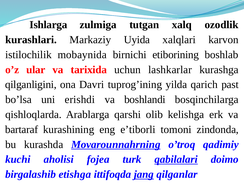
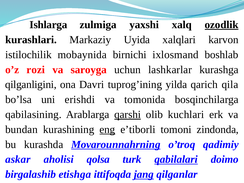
tutgan: tutgan -> yaxshi (144, 25)
ozodlik underline: none -> present (222, 25)
etiborining: etiborining -> ixlosmand (176, 55)
ular: ular -> rozi (36, 70)
tarixida: tarixida -> saroyga (89, 70)
past: past -> qila (230, 85)
boshlandi: boshlandi -> tomonida (145, 100)
qishloqlarda: qishloqlarda -> qabilasining (33, 115)
qarshi underline: none -> present (128, 115)
kelishga: kelishga -> kuchlari (186, 115)
bartaraf: bartaraf -> bundan (21, 129)
eng underline: none -> present (107, 129)
kuchi: kuchi -> askar (18, 159)
fojea: fojea -> qolsa (98, 159)
